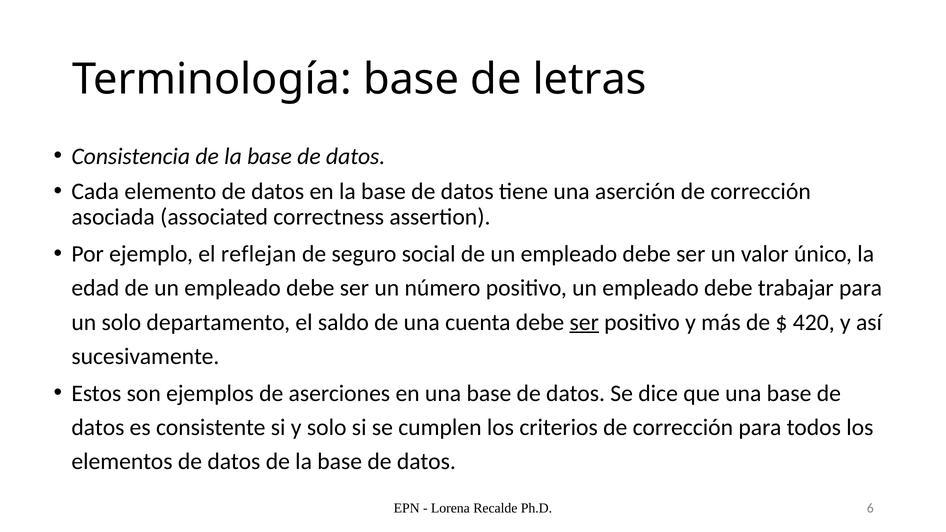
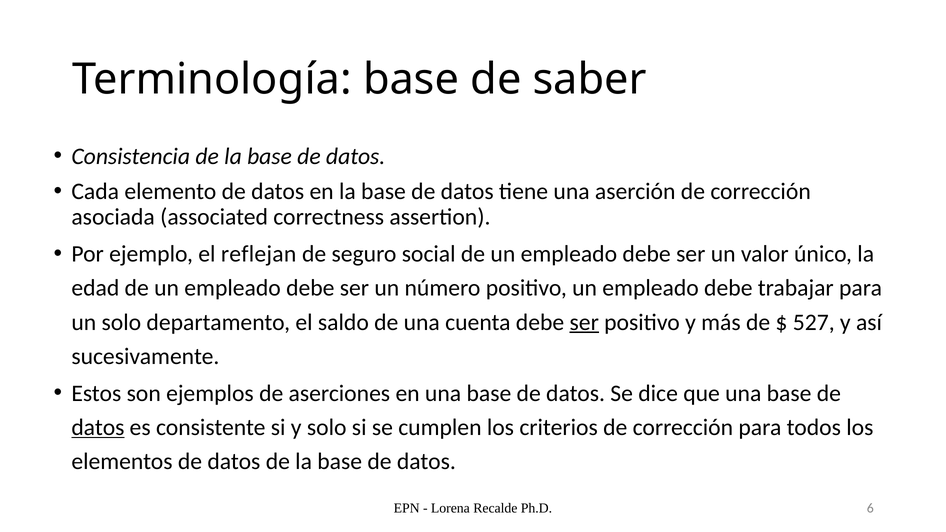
letras: letras -> saber (590, 79)
420: 420 -> 527 (814, 322)
datos underline: none -> present (98, 427)
